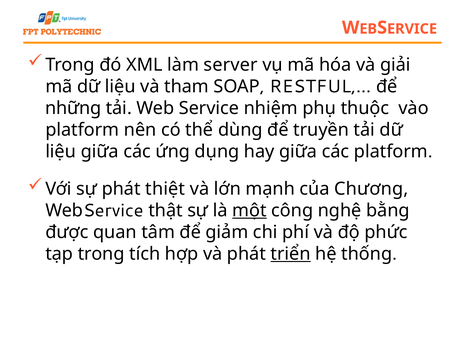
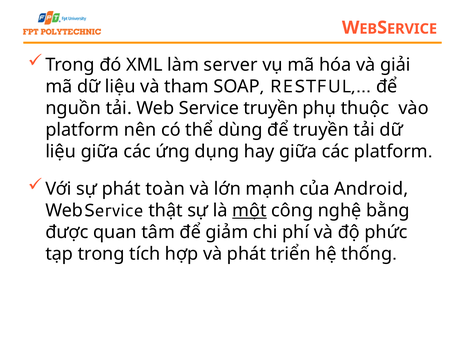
những: những -> nguồn (73, 108)
Service nhiệm: nhiệm -> truyền (271, 108)
thiệt: thiệt -> toàn (165, 189)
Chương: Chương -> Android (371, 189)
triển underline: present -> none (291, 254)
